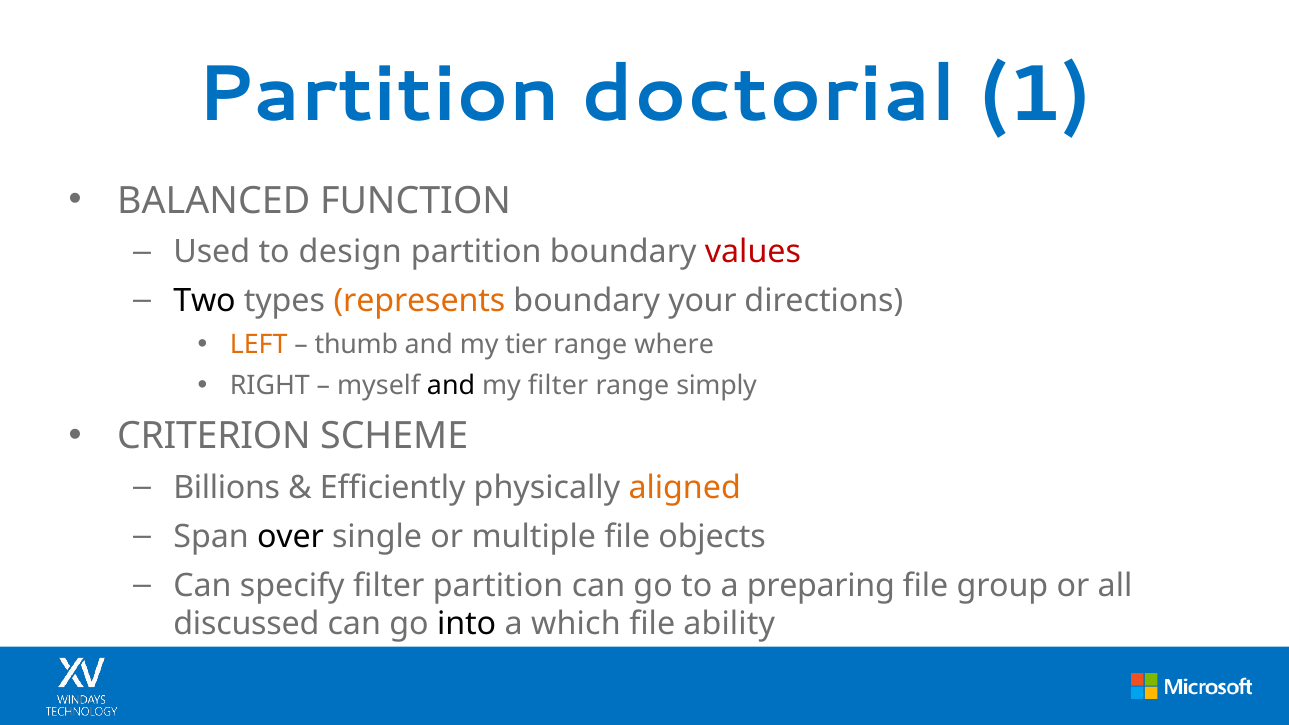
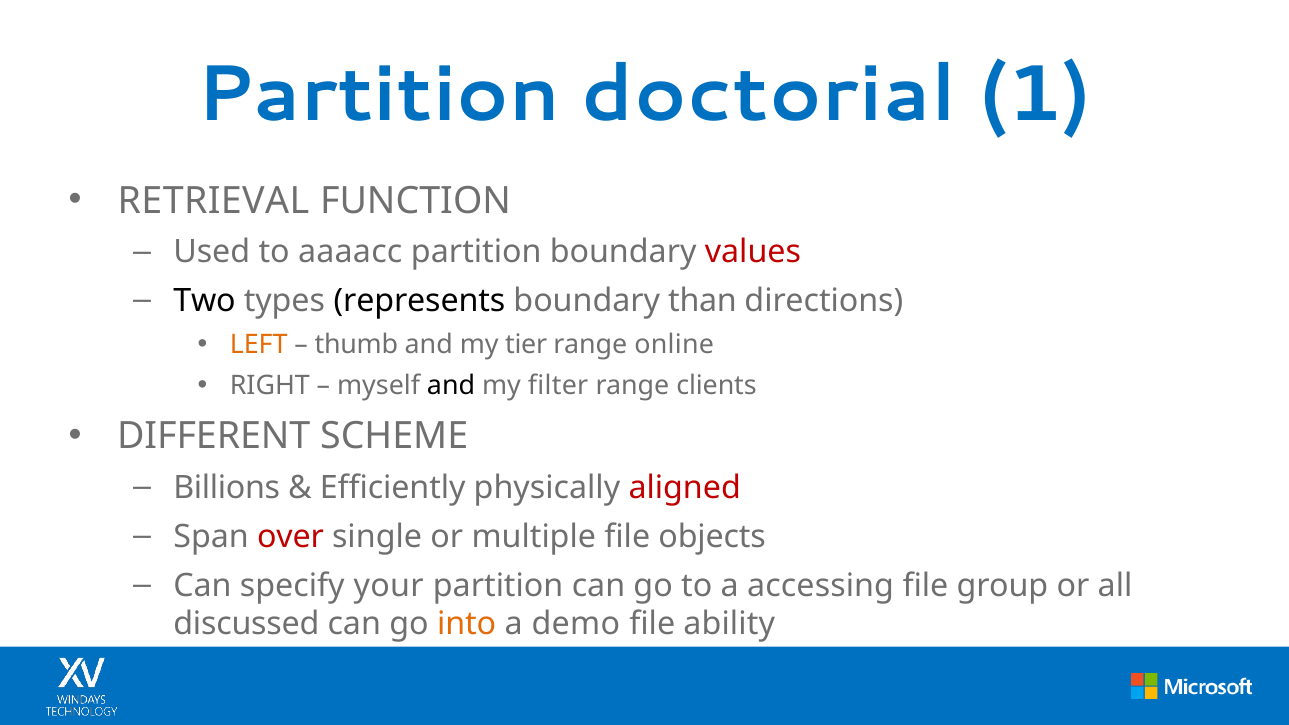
BALANCED: BALANCED -> RETRIEVAL (213, 201)
design: design -> aaaacc (350, 252)
represents colour: orange -> black (419, 301)
your: your -> than (703, 301)
where: where -> online (674, 345)
simply: simply -> clients (717, 386)
CRITERION: CRITERION -> DIFFERENT (214, 436)
aligned colour: orange -> red (685, 488)
over colour: black -> red (291, 537)
specify filter: filter -> your (389, 585)
preparing: preparing -> accessing (821, 585)
into colour: black -> orange (467, 624)
which: which -> demo (576, 624)
